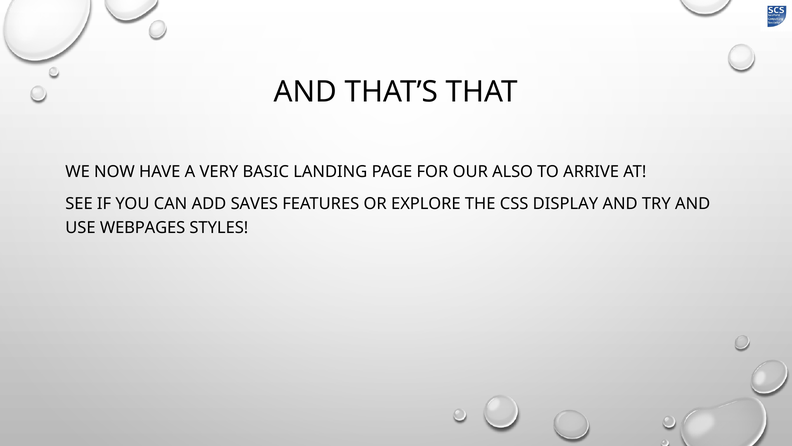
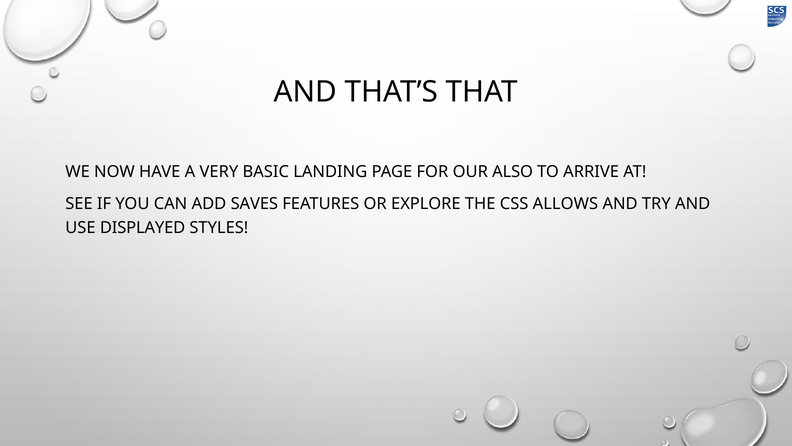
DISPLAY: DISPLAY -> ALLOWS (565, 204)
WEBPAGES: WEBPAGES -> DISPLAYED (143, 228)
